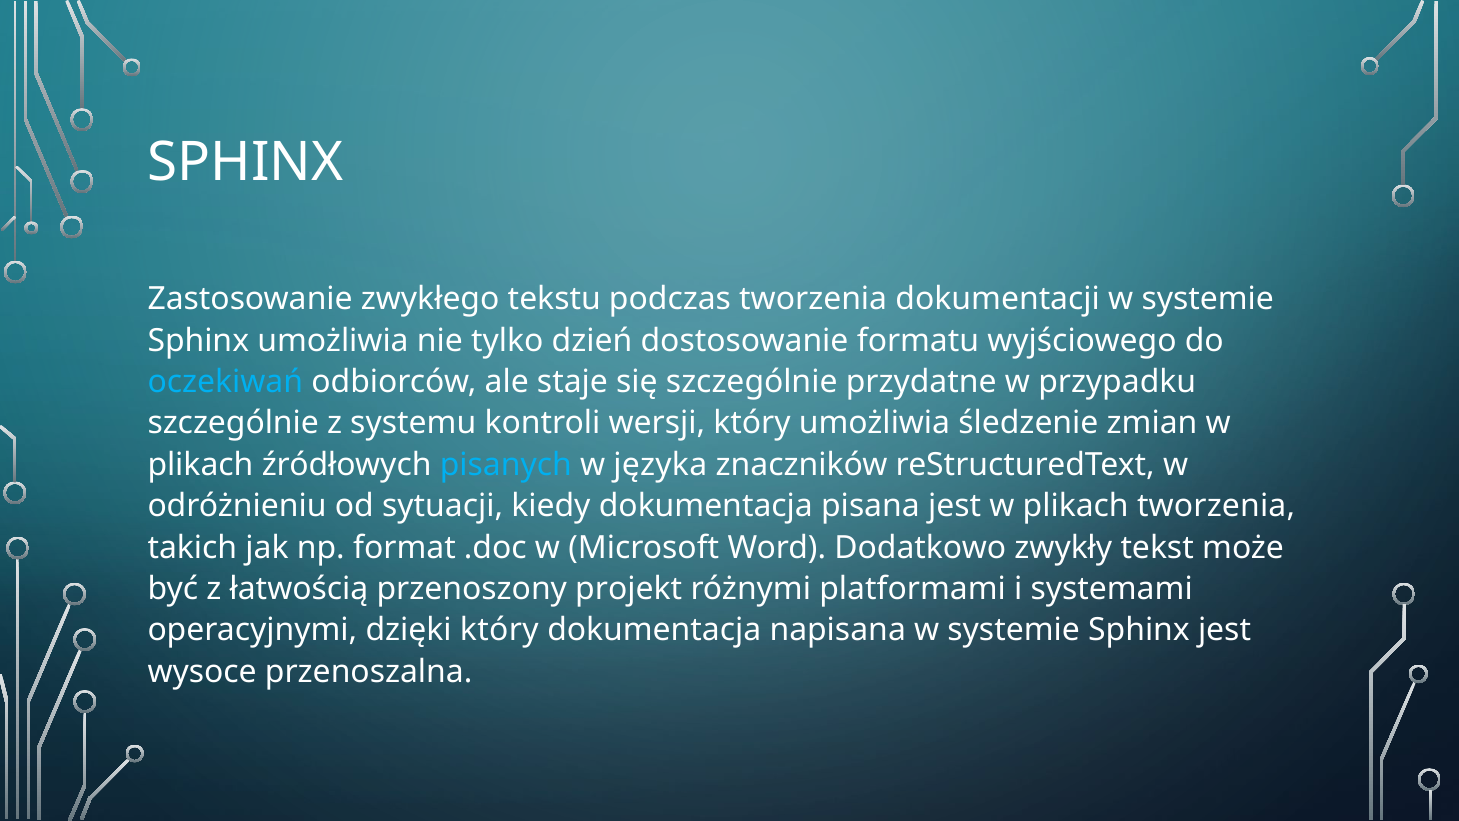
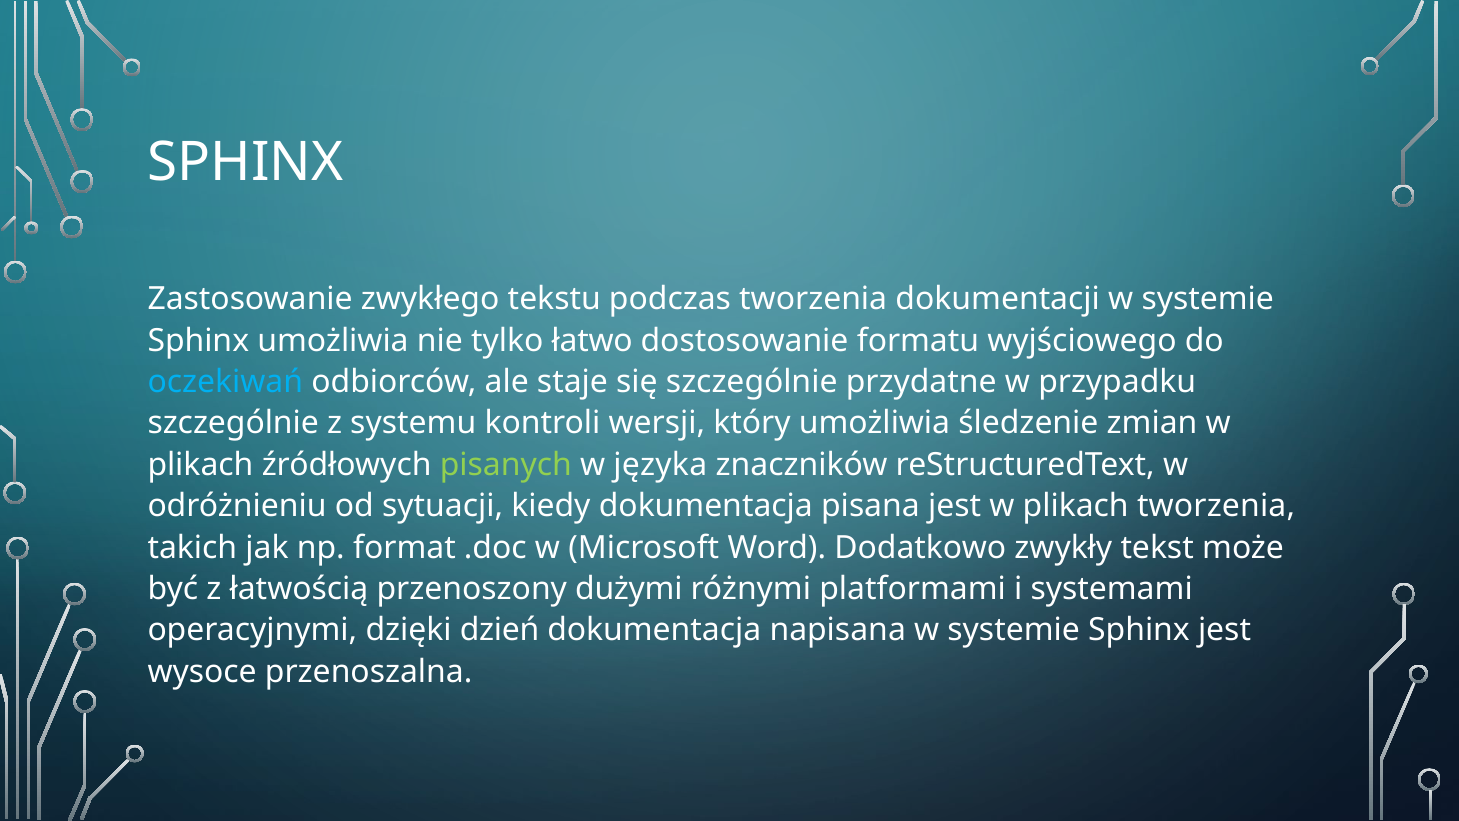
dzień: dzień -> łatwo (592, 340)
pisanych colour: light blue -> light green (506, 465)
projekt: projekt -> dużymi (629, 589)
dzięki który: który -> dzień (500, 630)
